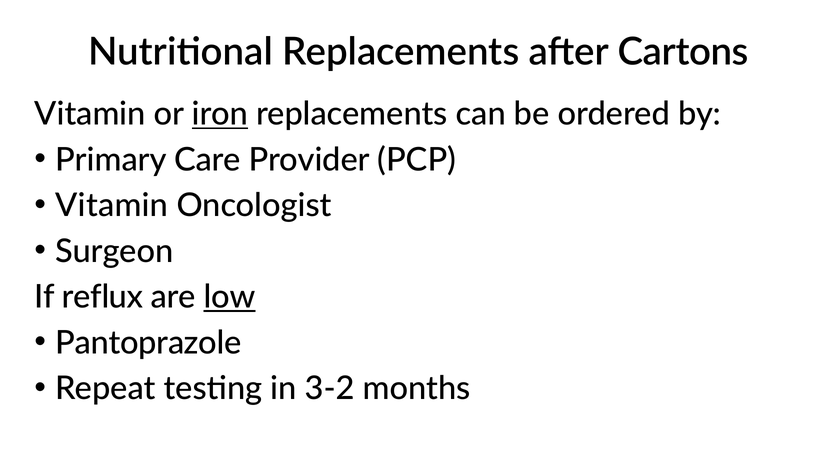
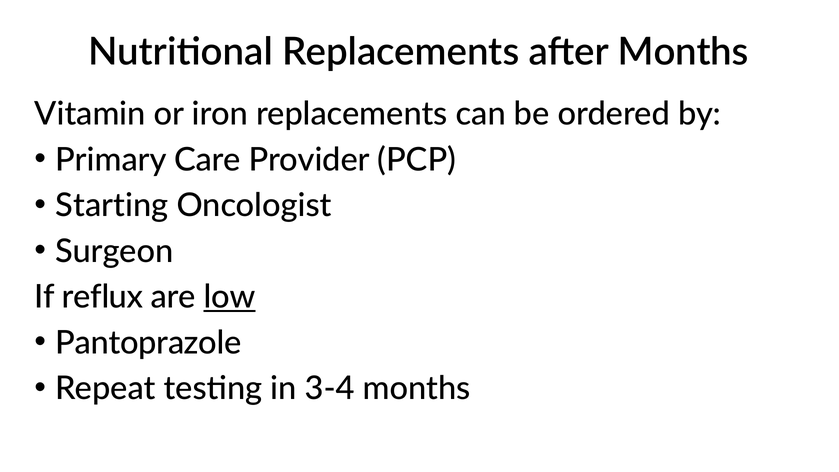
after Cartons: Cartons -> Months (683, 52)
iron underline: present -> none (220, 114)
Vitamin: Vitamin -> Starting (112, 206)
3-2: 3-2 -> 3-4 (330, 388)
